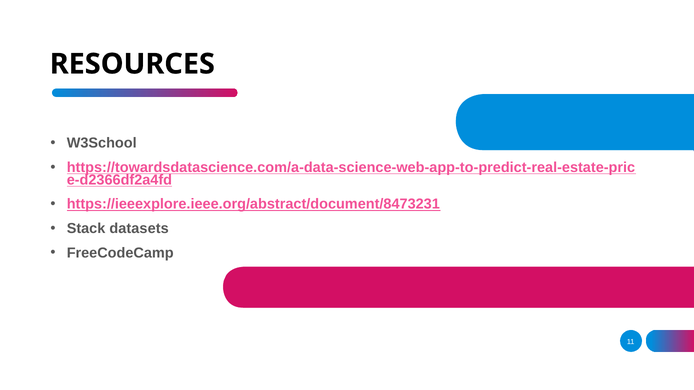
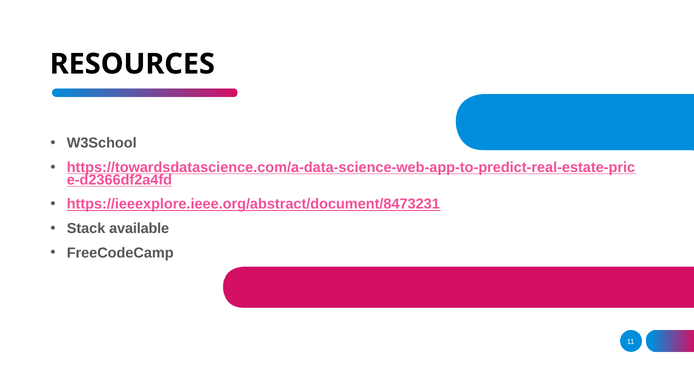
datasets: datasets -> available (139, 229)
